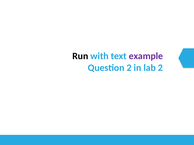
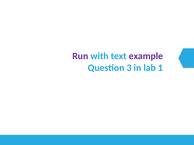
Run colour: black -> purple (80, 56)
Question 2: 2 -> 3 (129, 68)
lab 2: 2 -> 1 (160, 68)
